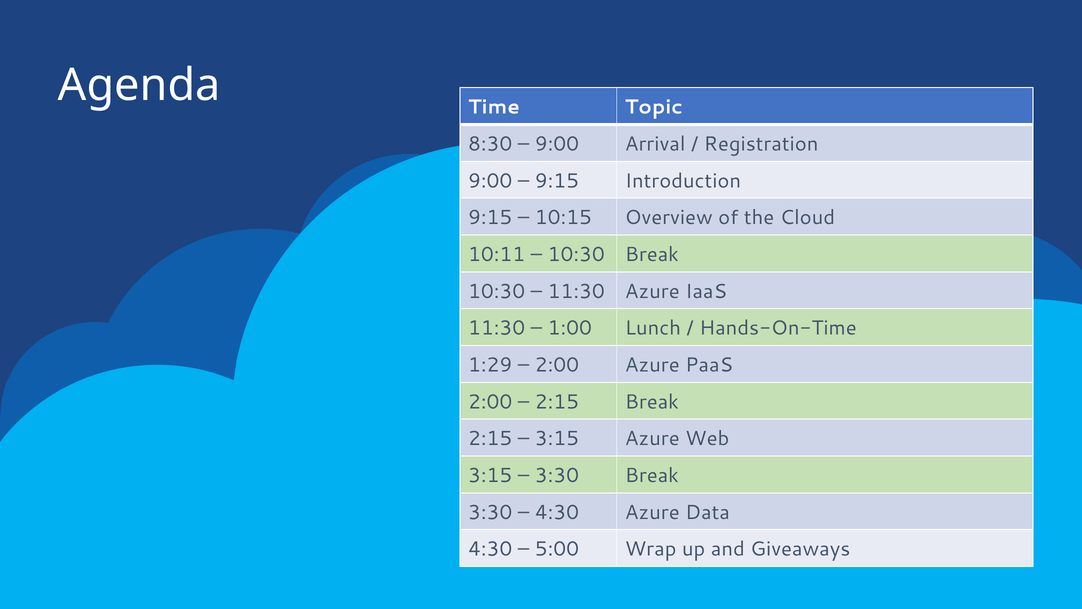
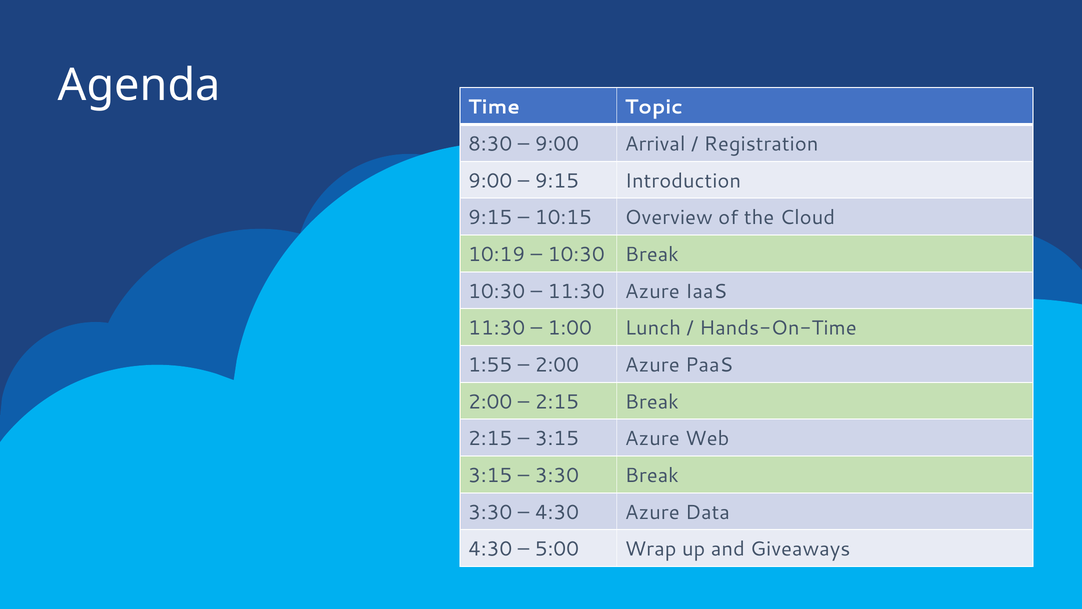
10:11: 10:11 -> 10:19 (497, 254)
1:29: 1:29 -> 1:55 (490, 365)
